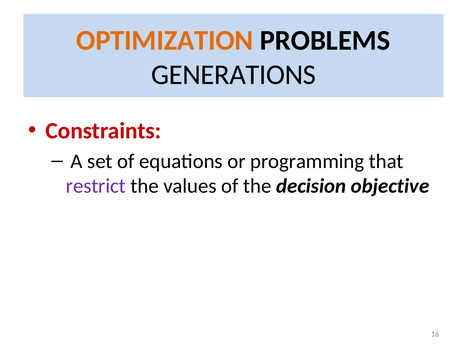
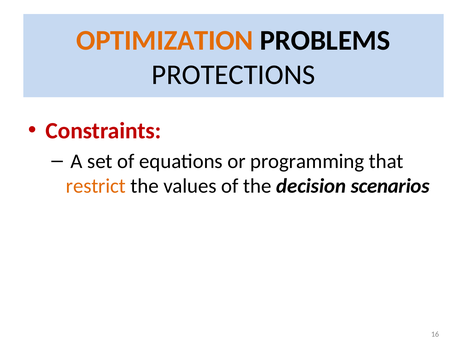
GENERATIONS: GENERATIONS -> PROTECTIONS (233, 75)
restrict colour: purple -> orange (96, 186)
objective: objective -> scenarios (390, 186)
